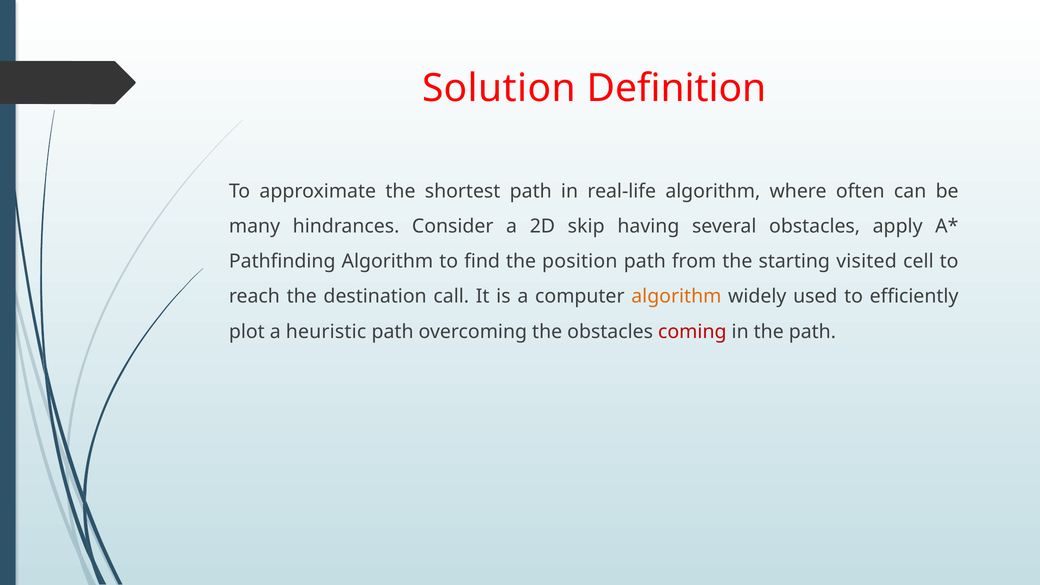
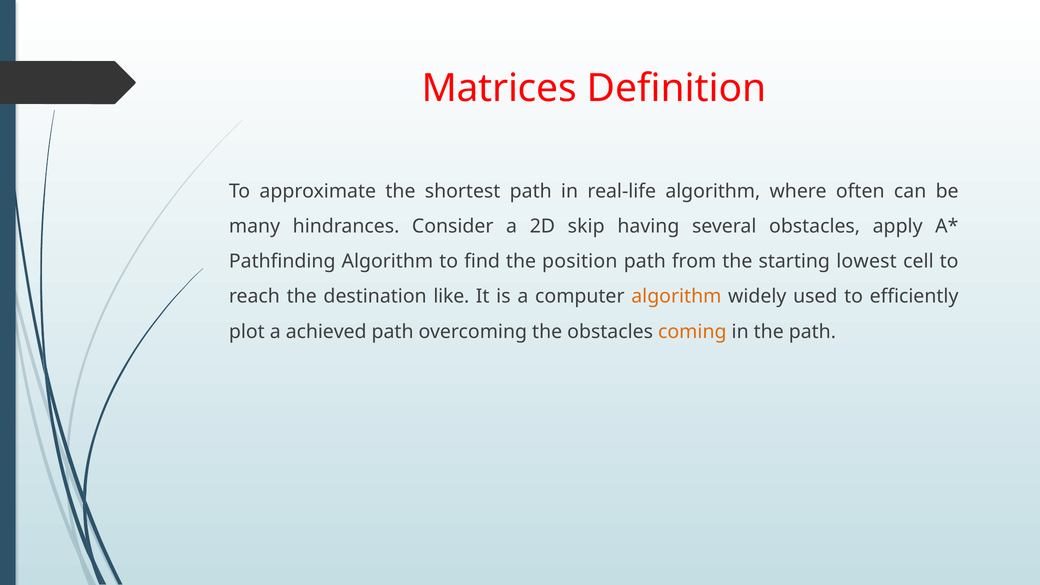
Solution: Solution -> Matrices (499, 88)
visited: visited -> lowest (867, 261)
call: call -> like (451, 296)
heuristic: heuristic -> achieved (326, 332)
coming colour: red -> orange (692, 332)
